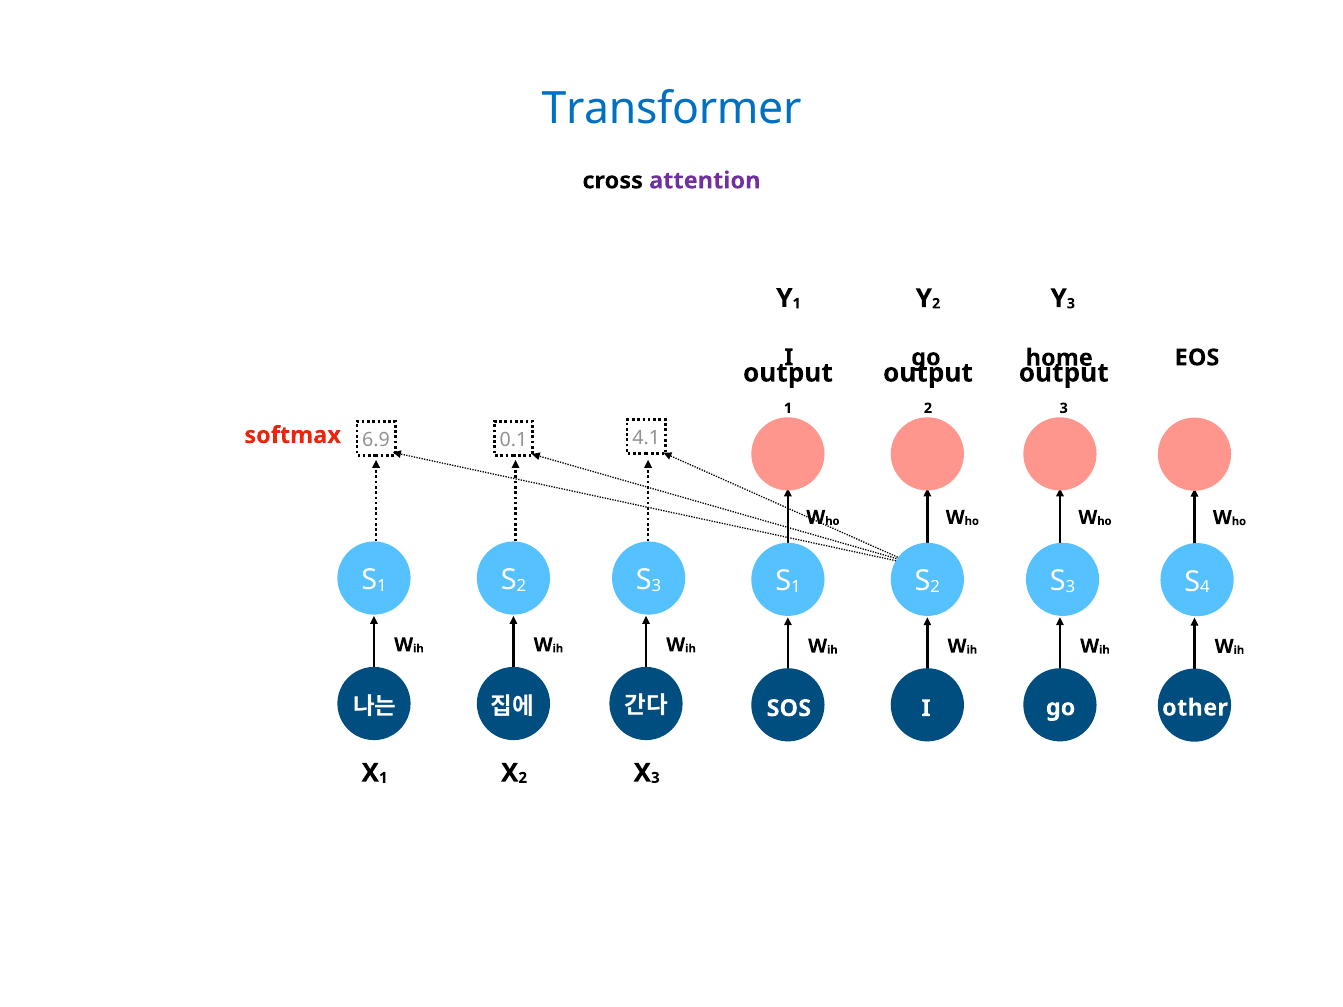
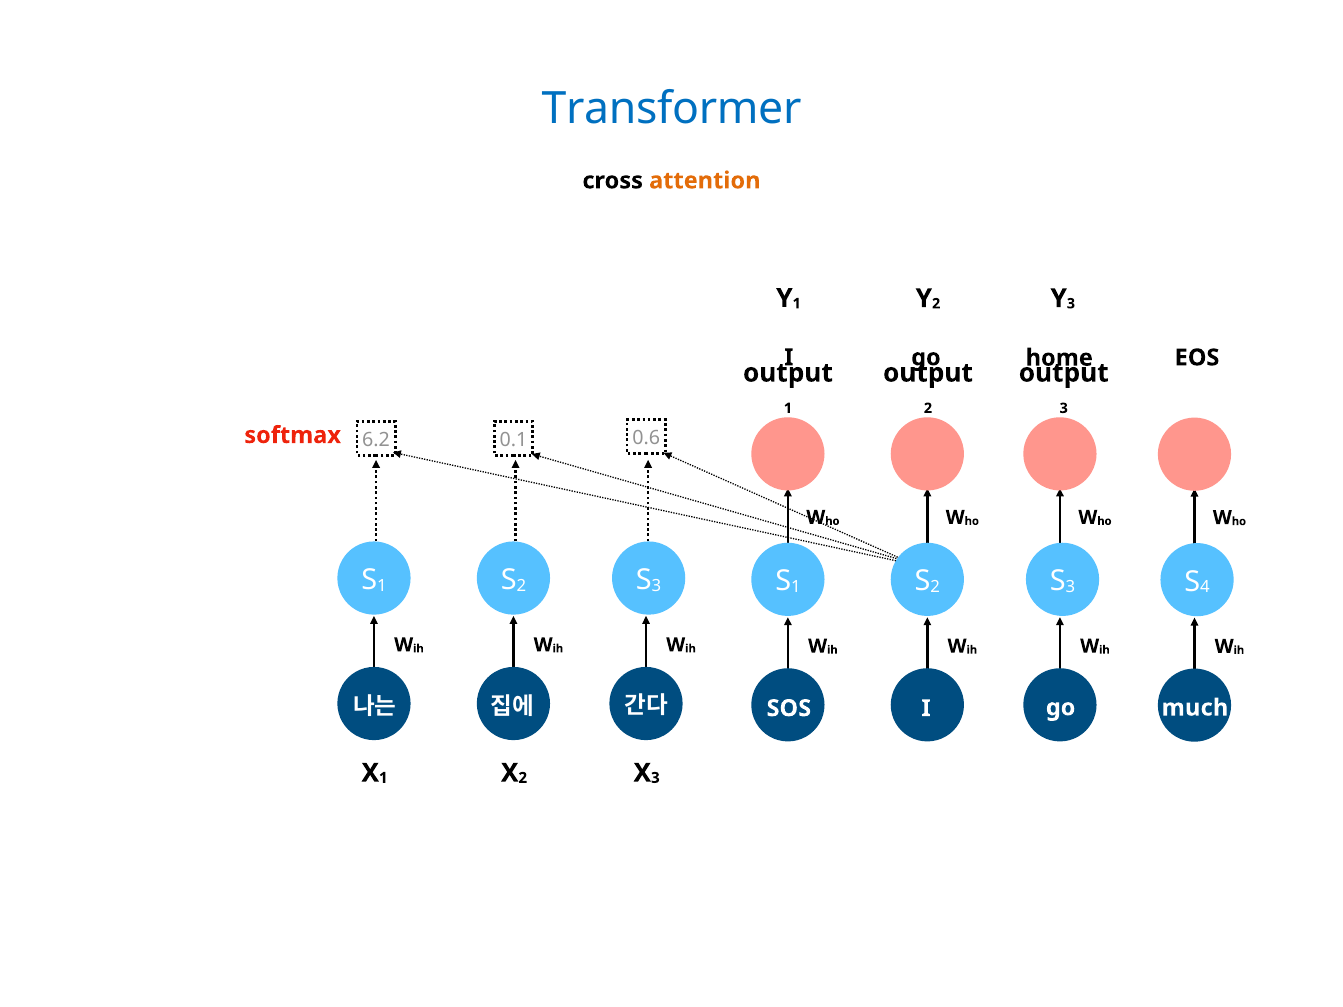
attention colour: purple -> orange (705, 181)
6.9: 6.9 -> 6.2 (376, 440)
4.1: 4.1 -> 0.6 (646, 438)
other: other -> much (1195, 708)
